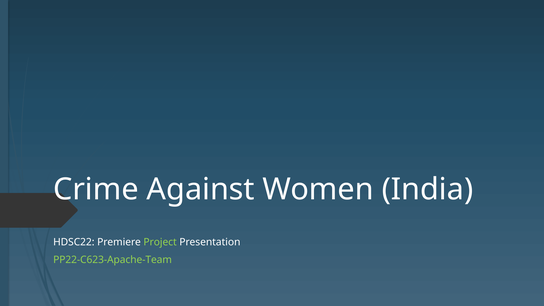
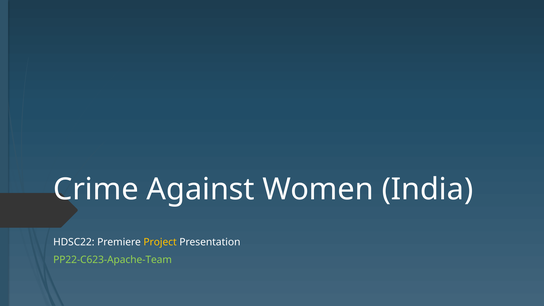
Project colour: light green -> yellow (160, 242)
